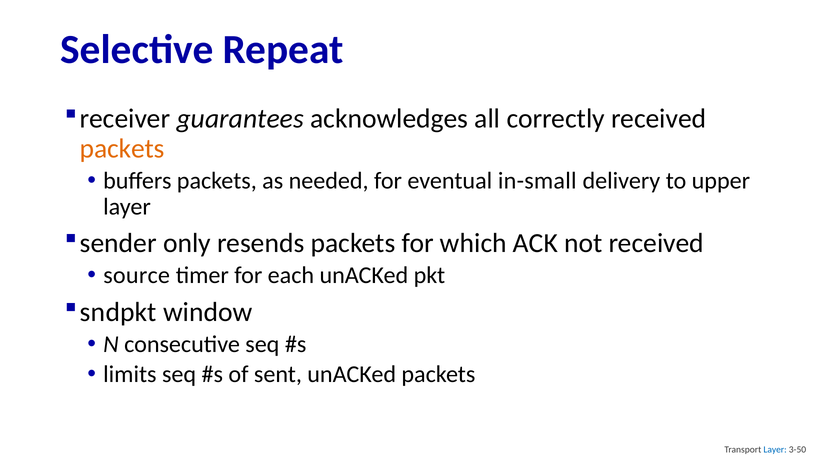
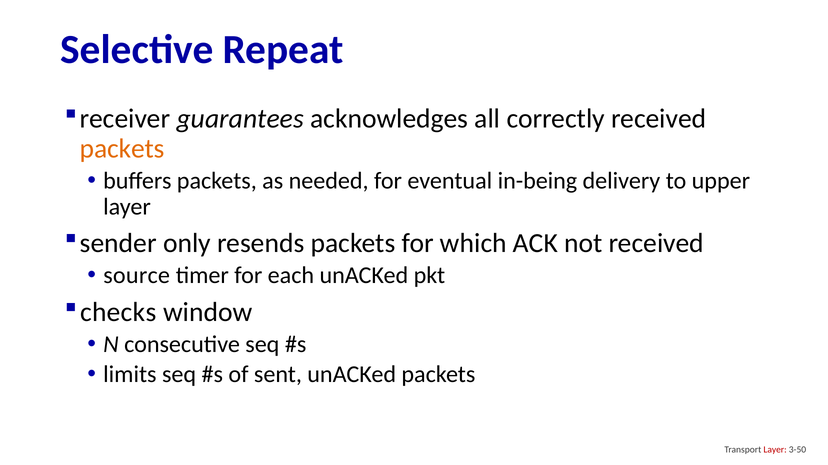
in-small: in-small -> in-being (537, 181)
sndpkt: sndpkt -> checks (118, 312)
Layer colour: blue -> red (775, 450)
